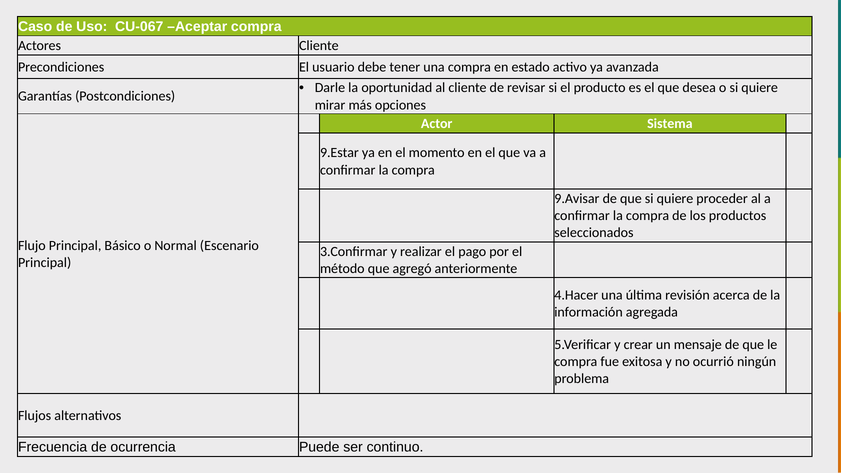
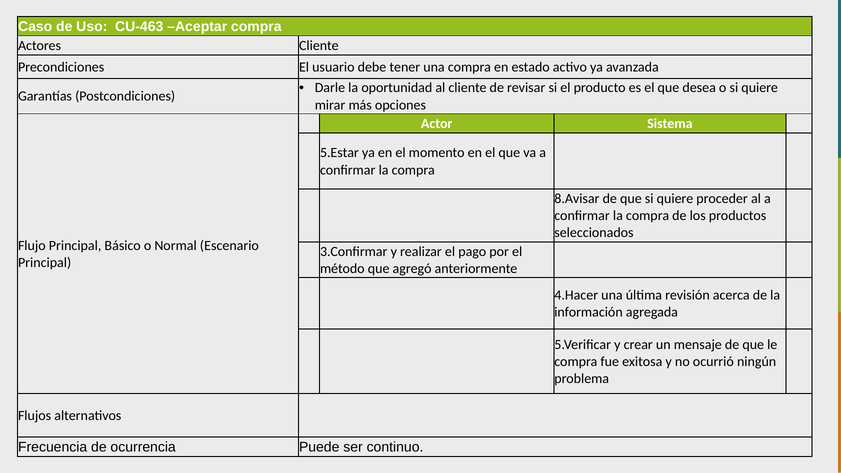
CU-067: CU-067 -> CU-463 (139, 27)
9.Estar: 9.Estar -> 5.Estar (339, 153)
9.Avisar: 9.Avisar -> 8.Avisar (577, 199)
